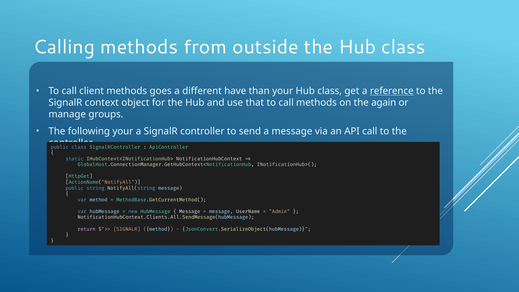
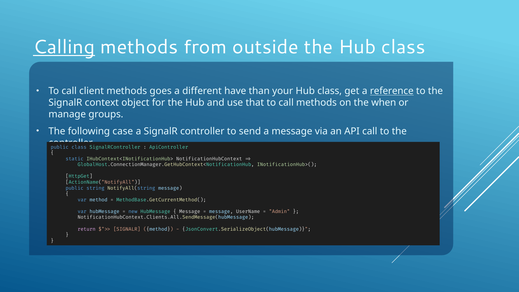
Calling underline: none -> present (64, 47)
again: again -> when (384, 103)
following your: your -> case (123, 131)
